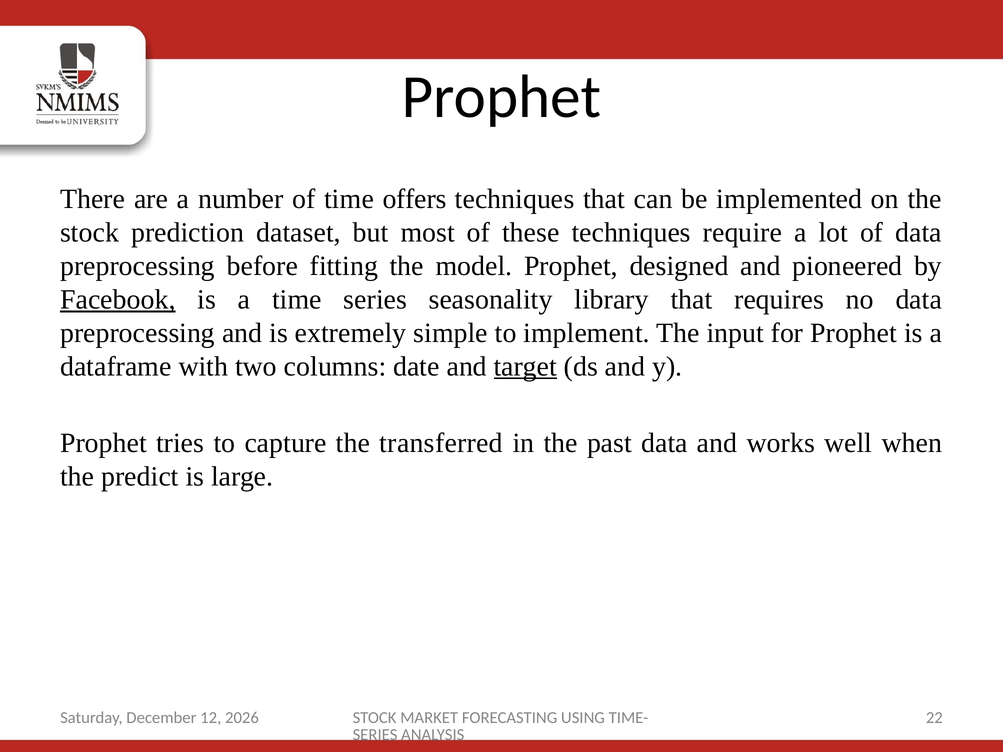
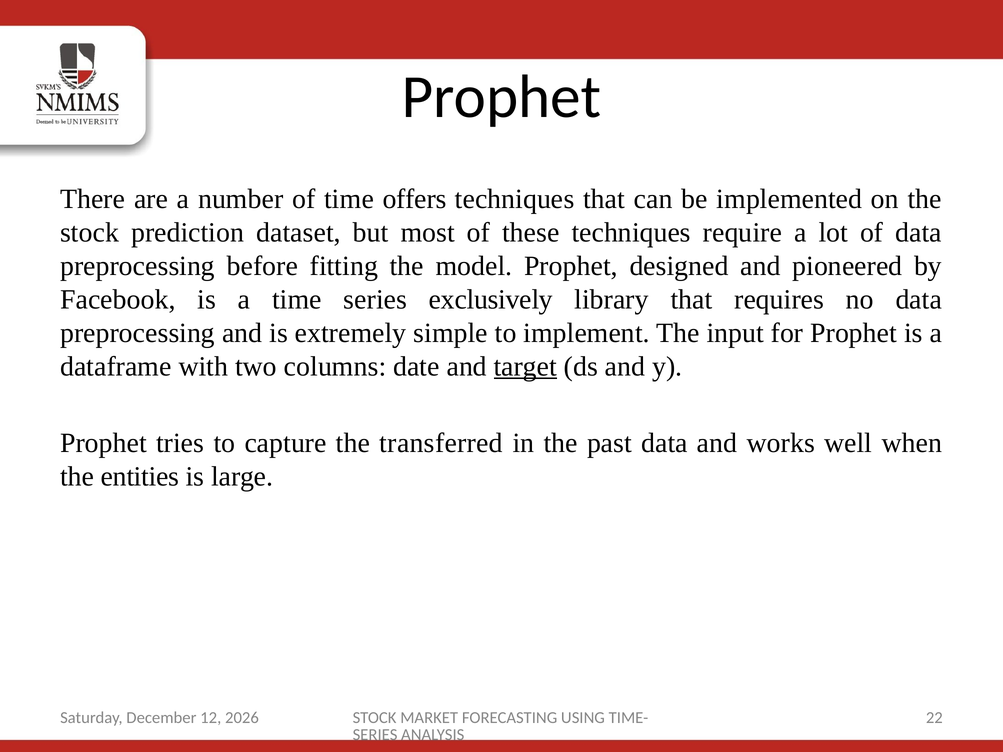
Facebook underline: present -> none (118, 300)
seasonality: seasonality -> exclusively (491, 300)
predict: predict -> entities (140, 477)
